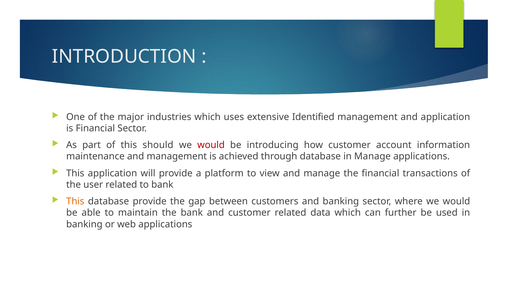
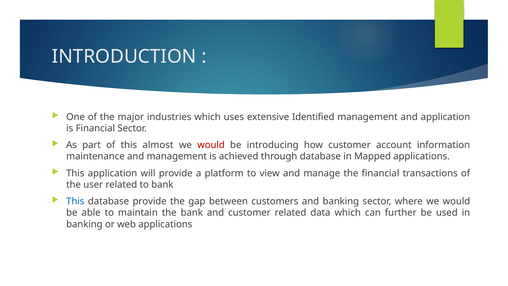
should: should -> almost (158, 145)
in Manage: Manage -> Mapped (373, 156)
This colour: orange -> blue (75, 201)
